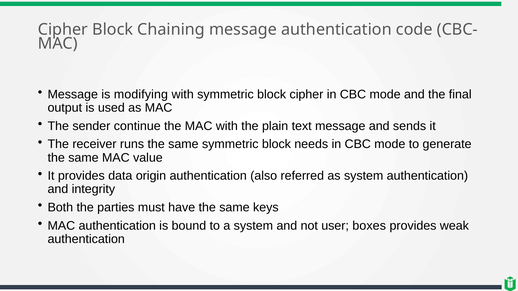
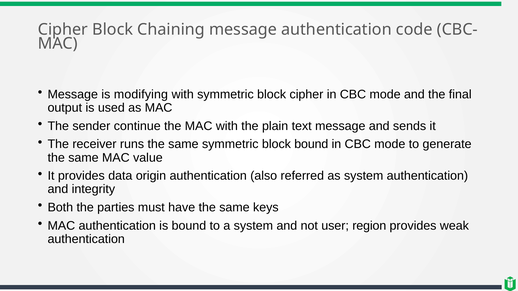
block needs: needs -> bound (311, 144)
boxes: boxes -> region (369, 226)
